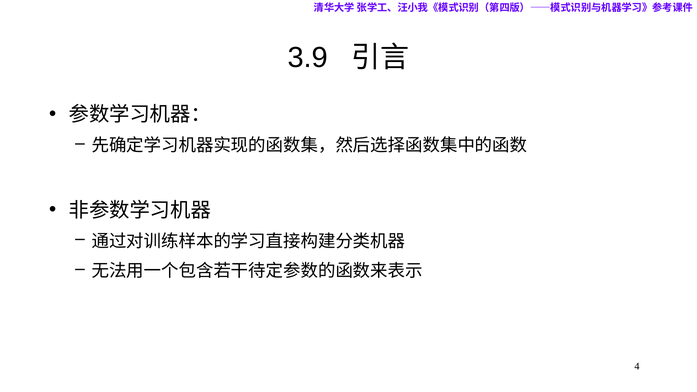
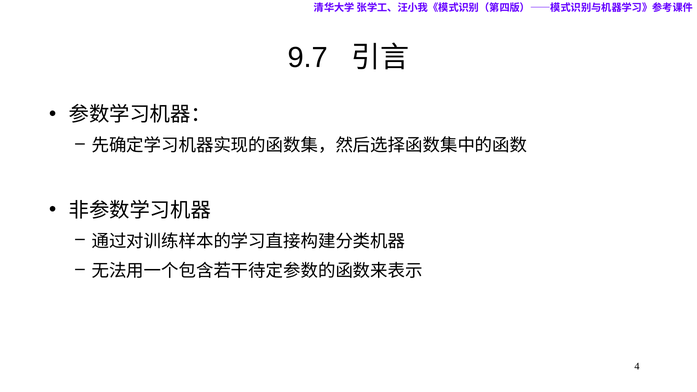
3.9: 3.9 -> 9.7 (308, 58)
